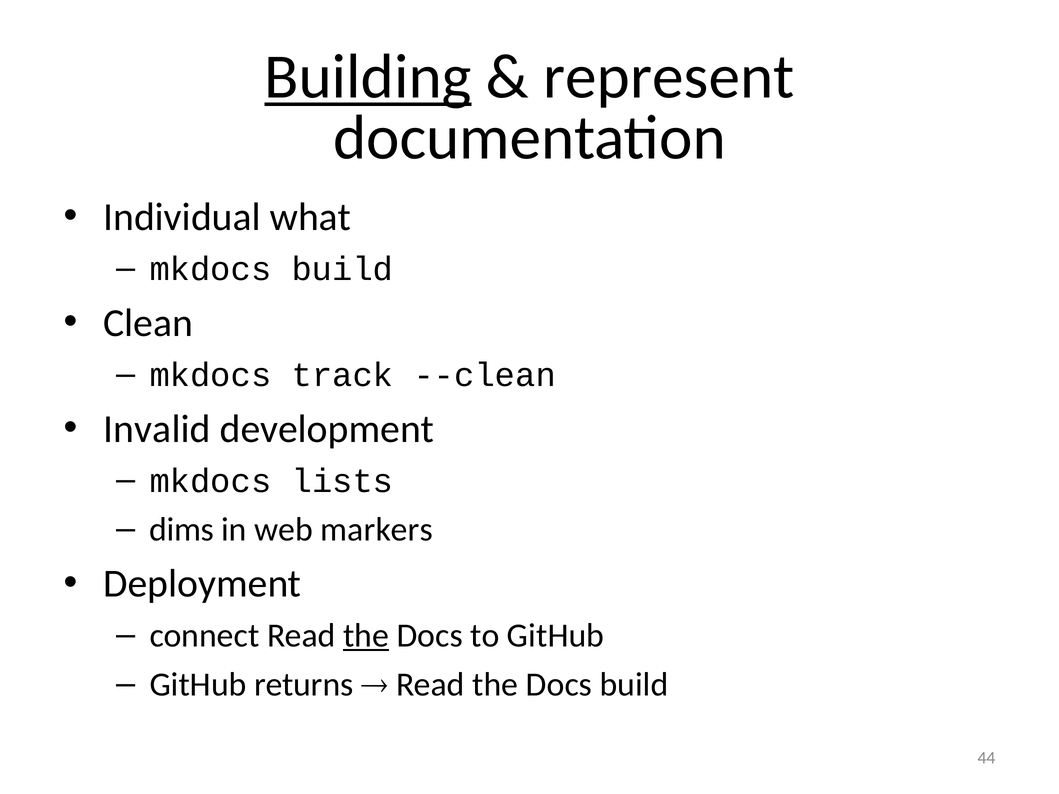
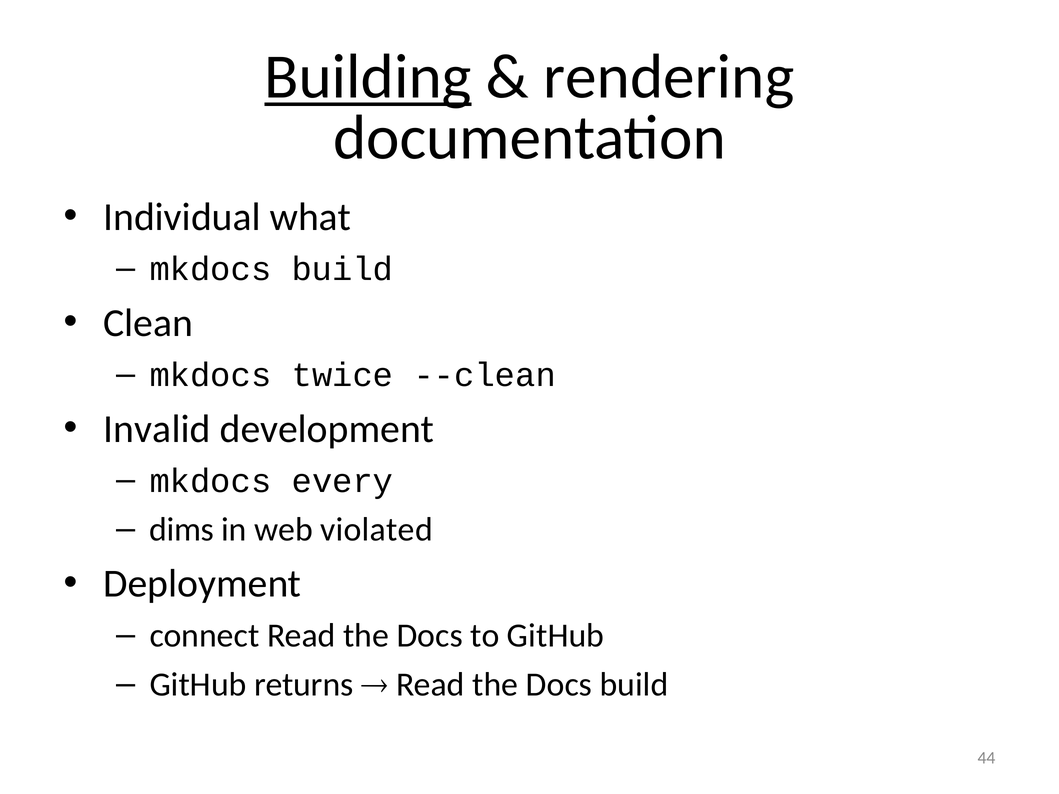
represent: represent -> rendering (669, 77)
track: track -> twice (342, 375)
lists: lists -> every (342, 481)
markers: markers -> violated (377, 530)
the underline: present -> none (366, 636)
